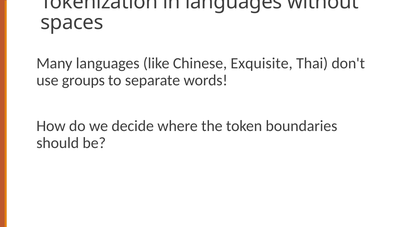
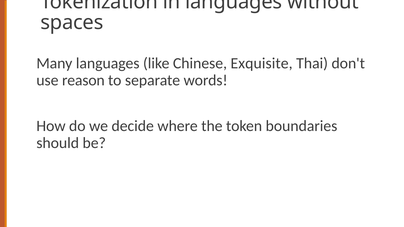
groups: groups -> reason (83, 80)
